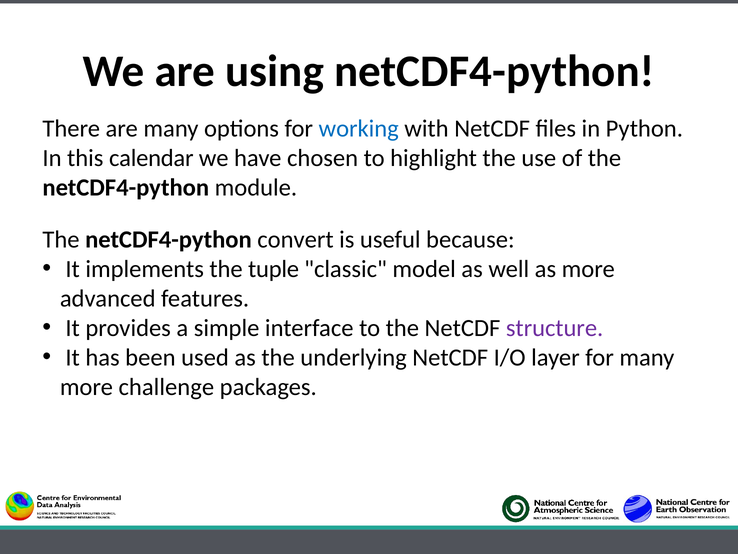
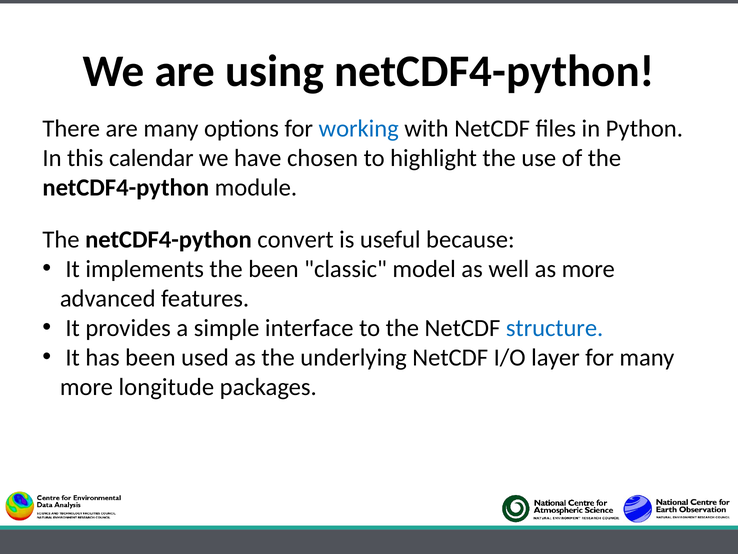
the tuple: tuple -> been (273, 269)
structure colour: purple -> blue (555, 328)
challenge: challenge -> longitude (166, 387)
